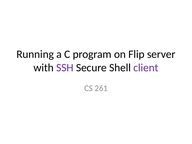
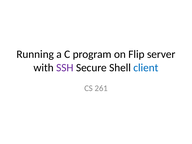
client colour: purple -> blue (146, 68)
